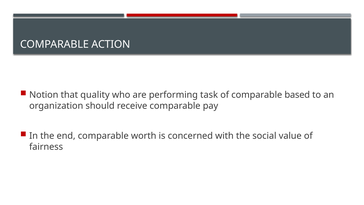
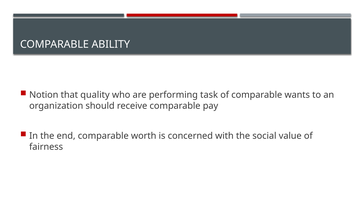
ACTION: ACTION -> ABILITY (111, 44)
based: based -> wants (297, 95)
